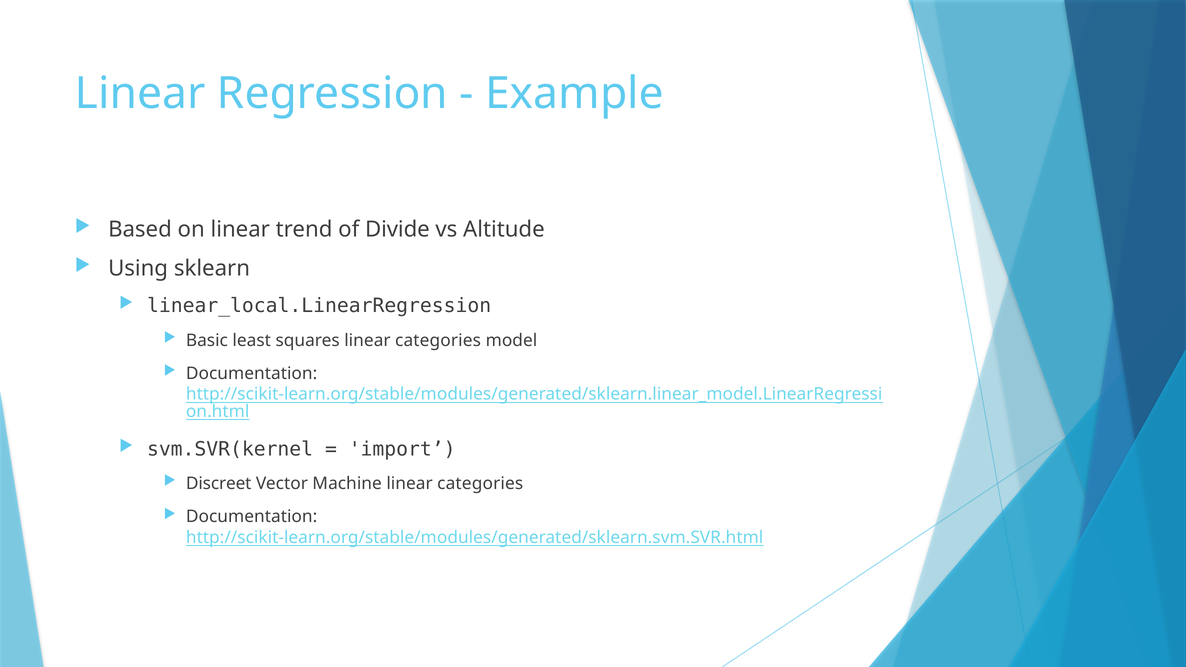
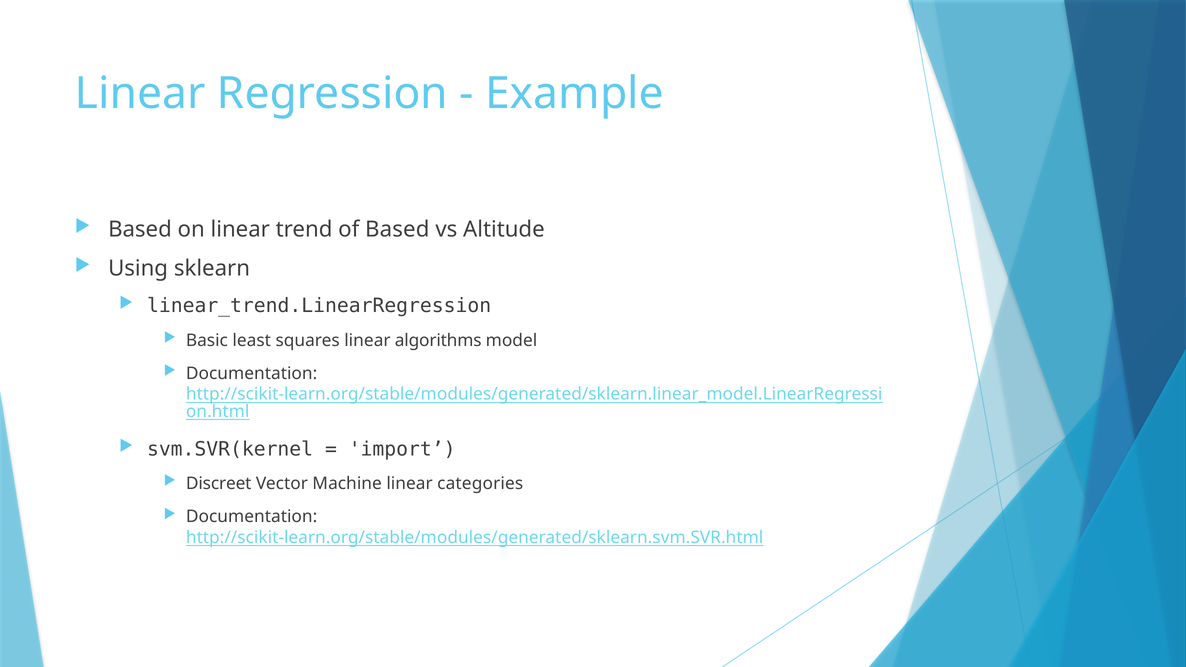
of Divide: Divide -> Based (397, 230)
linear_local.LinearRegression: linear_local.LinearRegression -> linear_trend.LinearRegression (319, 306)
squares linear categories: categories -> algorithms (438, 340)
